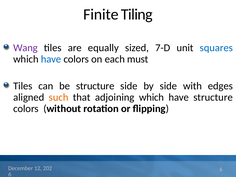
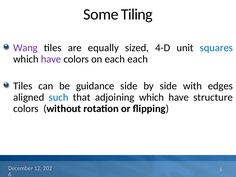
Finite: Finite -> Some (101, 14)
7-D: 7-D -> 4-D (163, 48)
have colour: blue -> purple (51, 59)
each must: must -> each (138, 59)
be structure: structure -> guidance (95, 86)
such colour: orange -> blue (59, 97)
